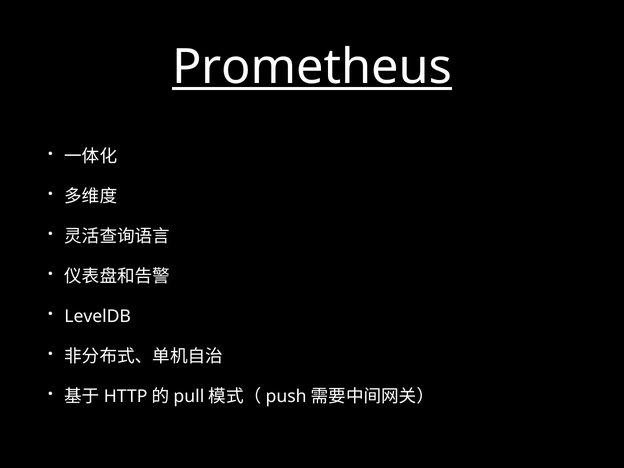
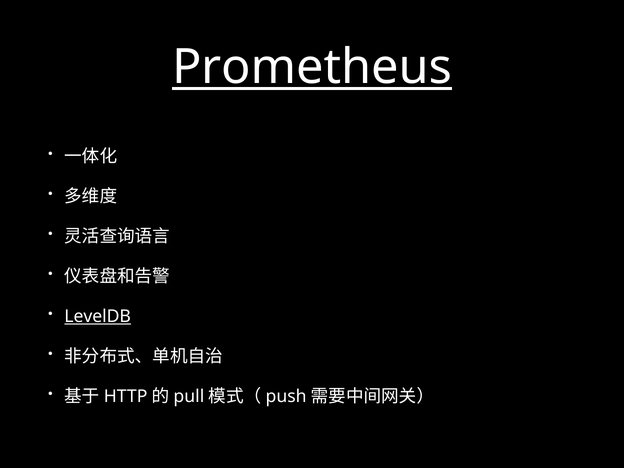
LevelDB underline: none -> present (98, 316)
